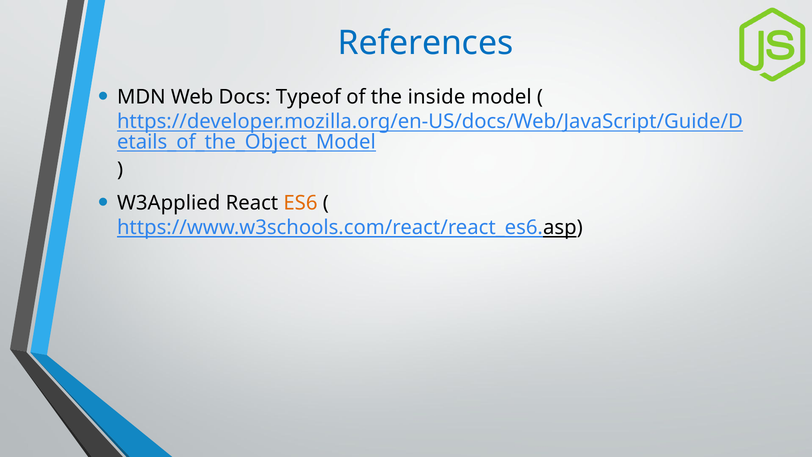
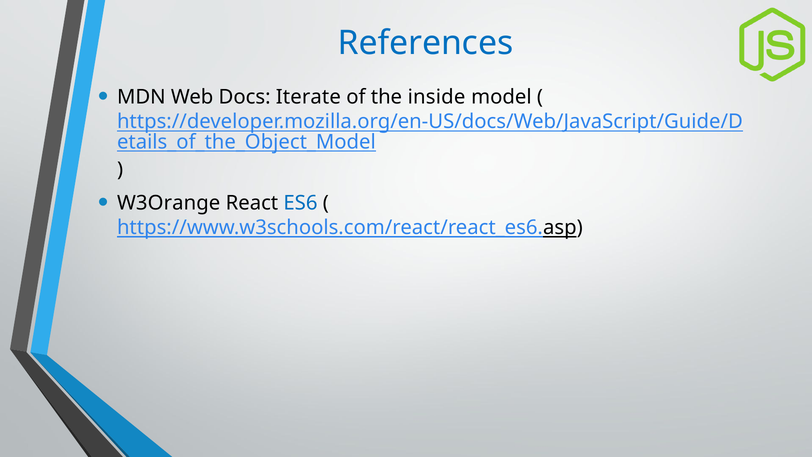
Typeof: Typeof -> Iterate (308, 97)
W3Applied: W3Applied -> W3Orange (169, 203)
ES6 colour: orange -> blue (300, 203)
